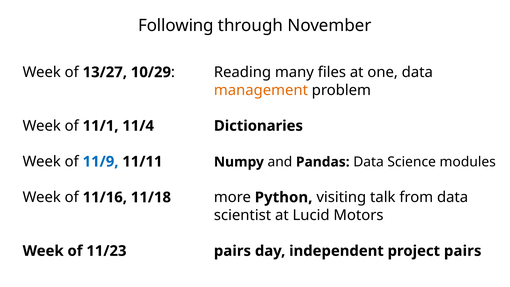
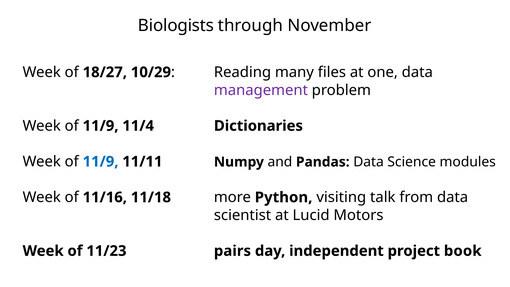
Following: Following -> Biologists (176, 25)
13/27: 13/27 -> 18/27 (105, 72)
management colour: orange -> purple (261, 90)
11/1: 11/1 -> 11/9 (101, 126)
project pairs: pairs -> book (463, 251)
